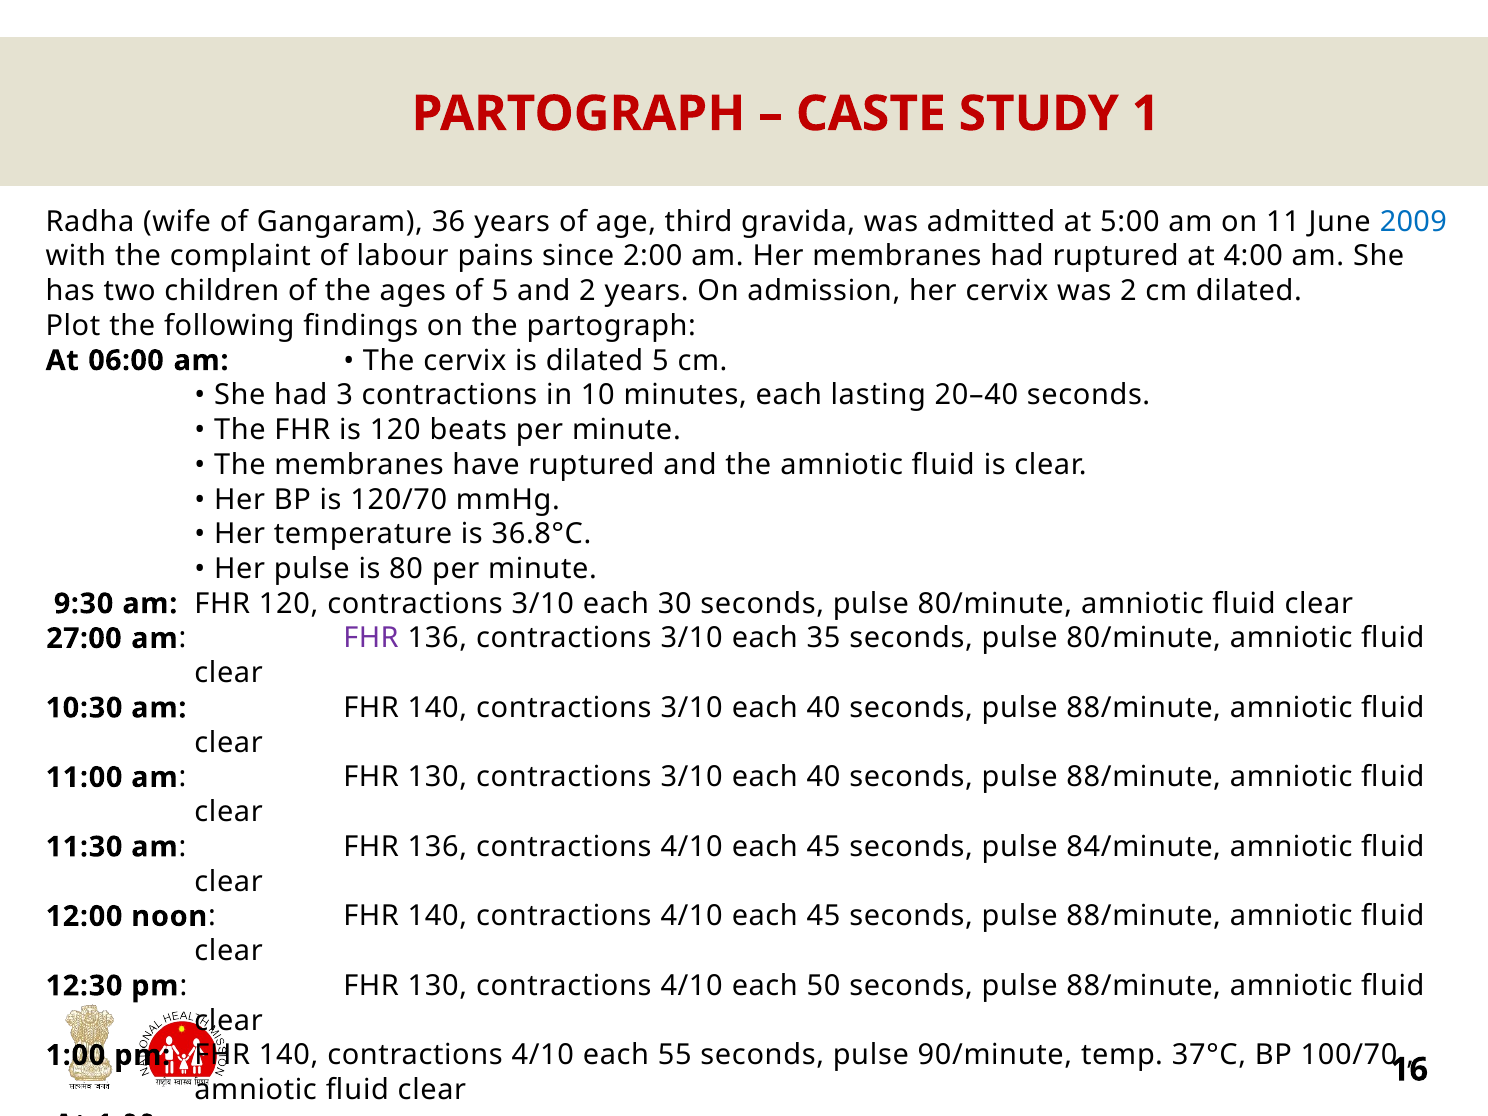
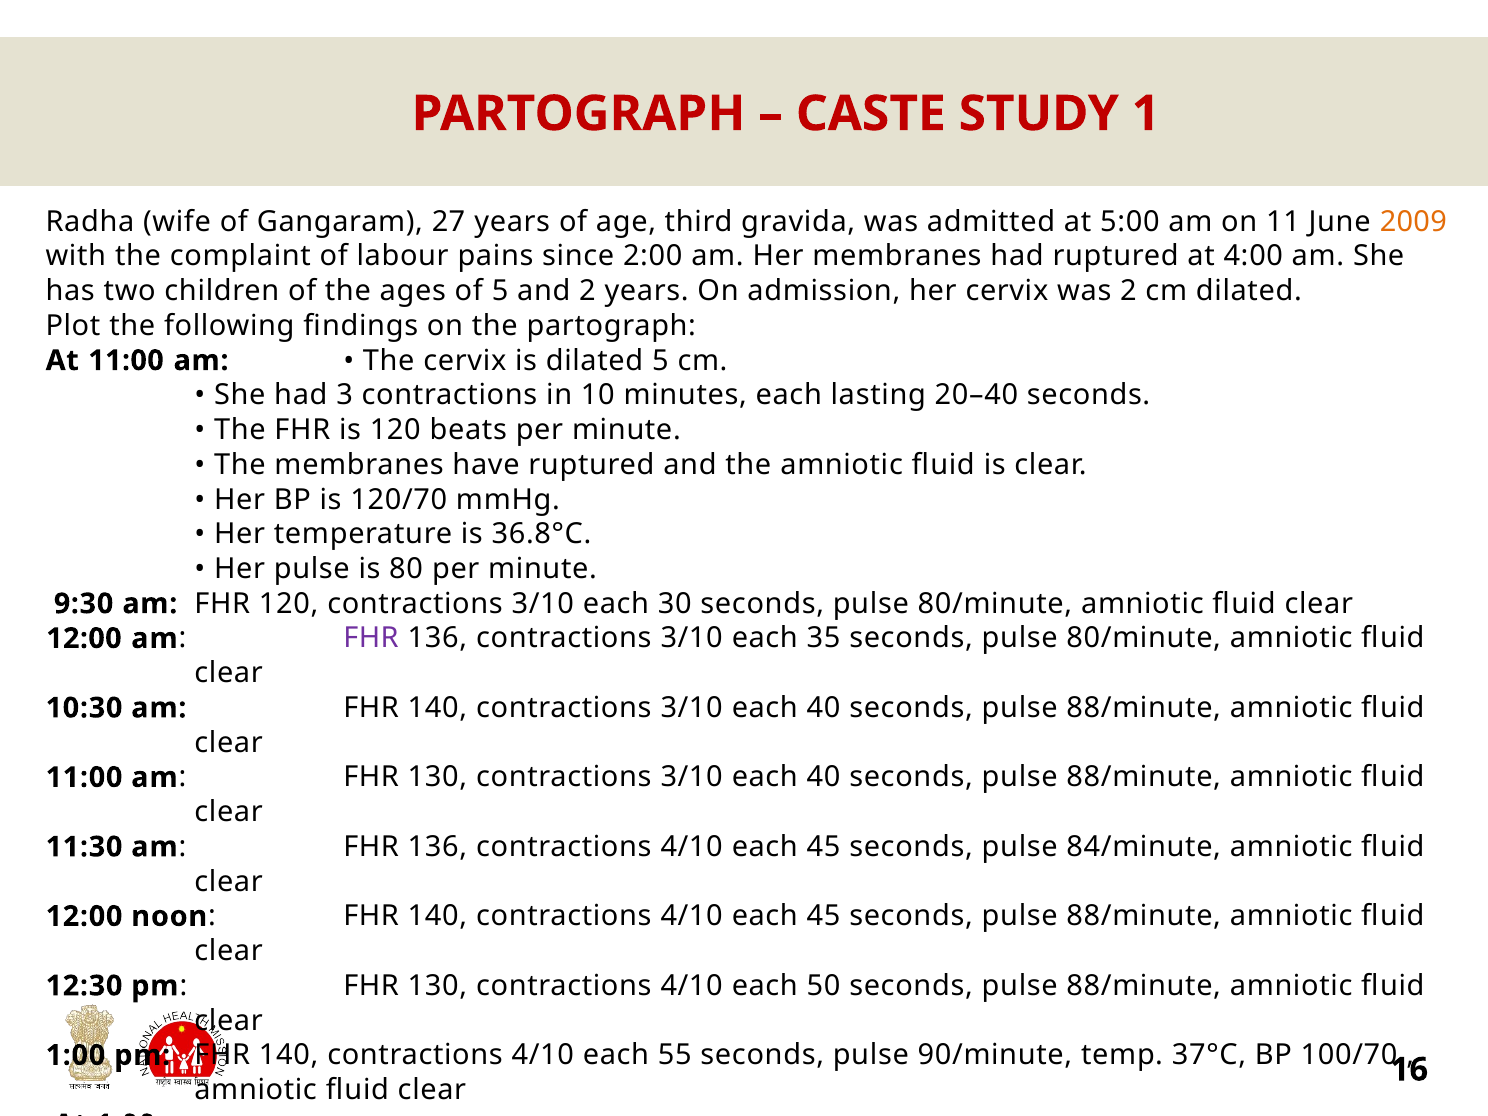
36: 36 -> 27 (449, 222)
2009 colour: blue -> orange (1413, 222)
At 06:00: 06:00 -> 11:00 (126, 361)
27:00: 27:00 -> 12:00 (84, 638)
